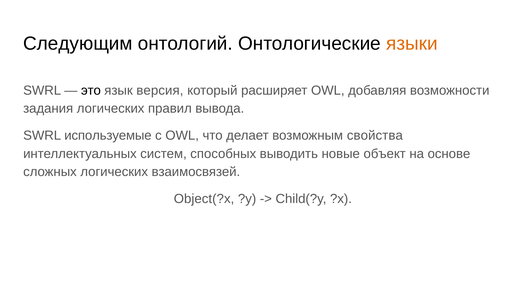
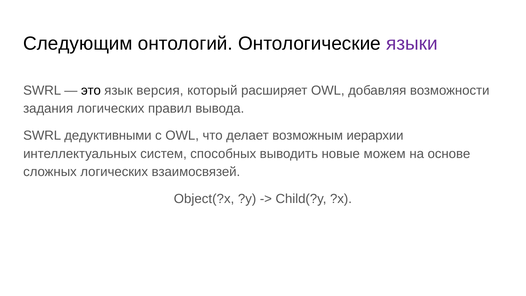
языки colour: orange -> purple (412, 44)
используемые: используемые -> дедуктивными (108, 136)
свойства: свойства -> иерархии (375, 136)
объект: объект -> можем (385, 154)
